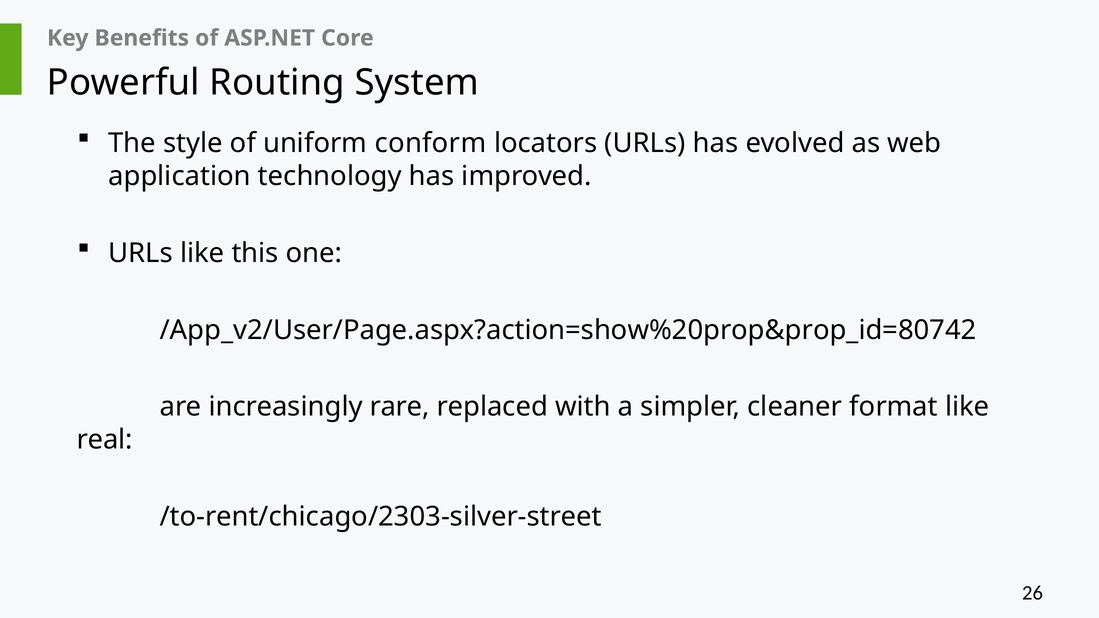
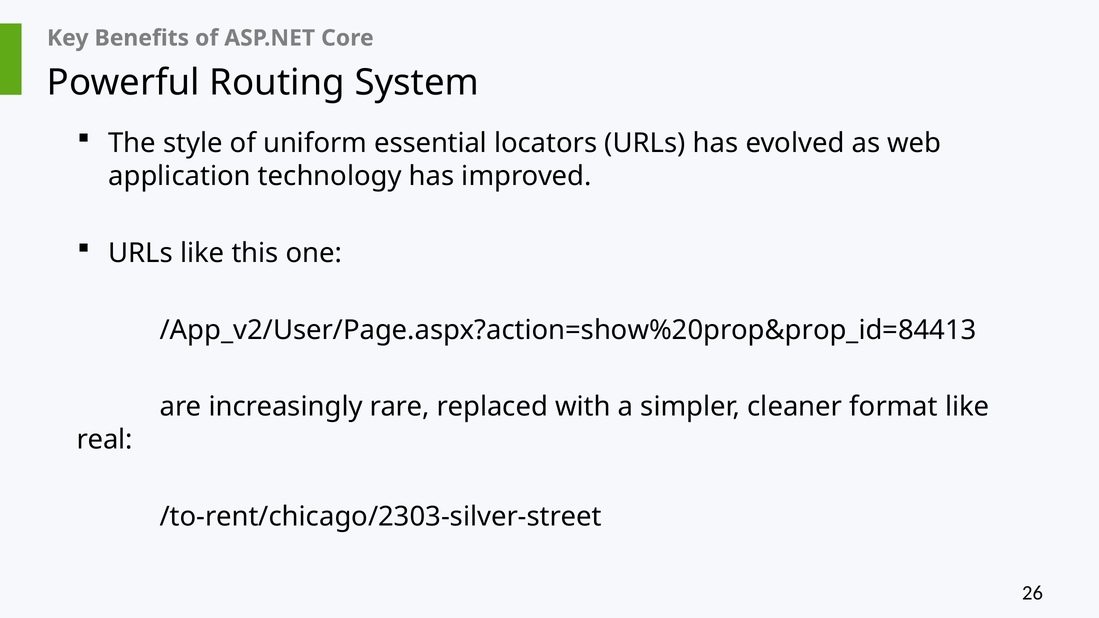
conform: conform -> essential (431, 143)
/App_v2/User/Page.aspx?action=show%20prop&prop_id=80742: /App_v2/User/Page.aspx?action=show%20prop&prop_id=80742 -> /App_v2/User/Page.aspx?action=show%20prop&prop_id=84413 (568, 330)
